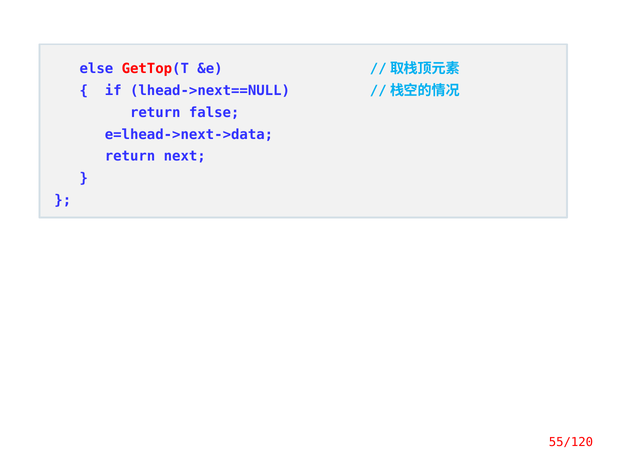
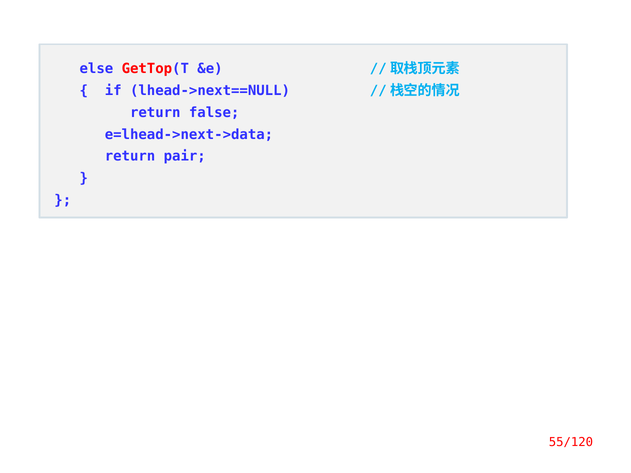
next: next -> pair (185, 156)
